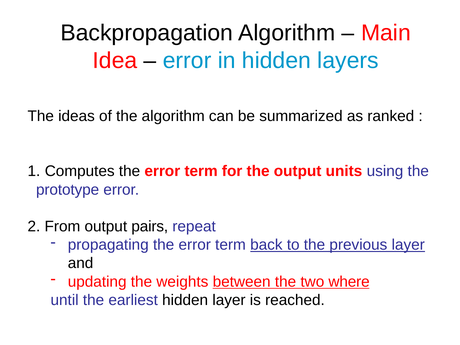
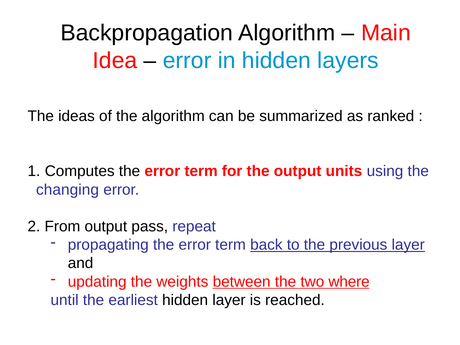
prototype: prototype -> changing (68, 190)
pairs: pairs -> pass (150, 226)
